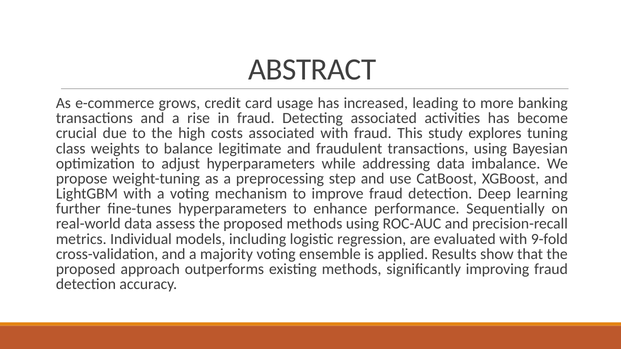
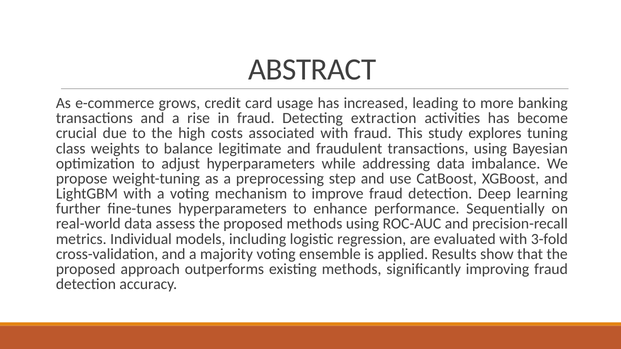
Detecting associated: associated -> extraction (384, 118)
9-fold: 9-fold -> 3-fold (549, 239)
